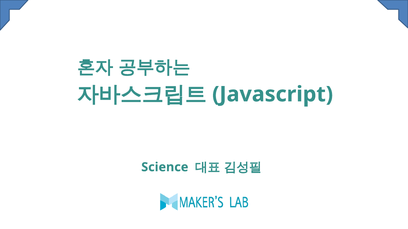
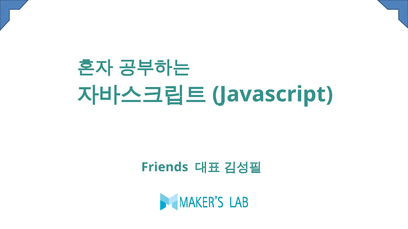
Science: Science -> Friends (165, 167)
